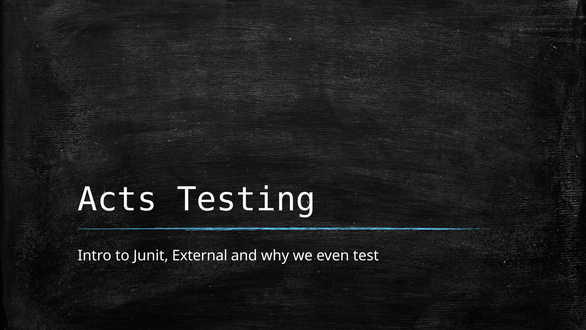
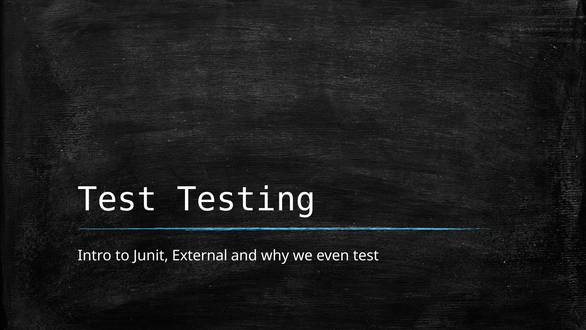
Acts: Acts -> Test (117, 200)
